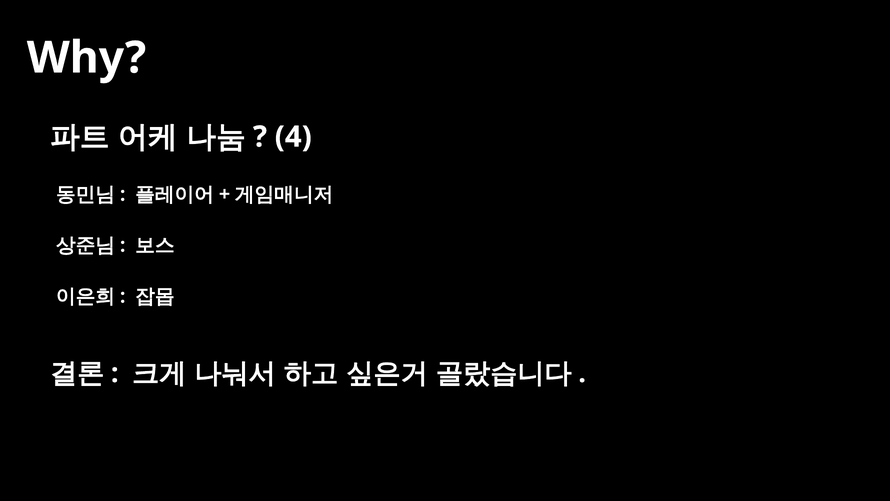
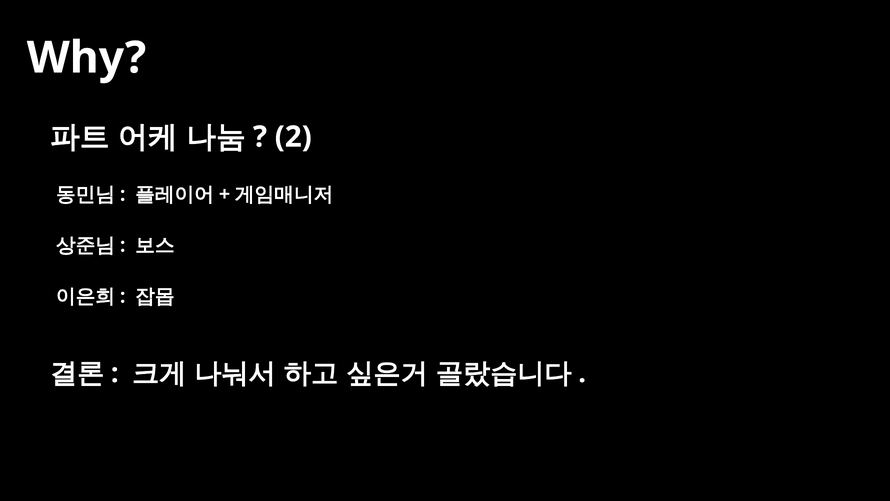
4: 4 -> 2 (293, 137)
